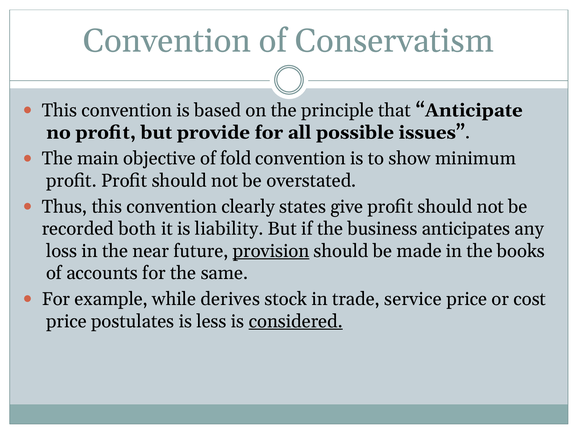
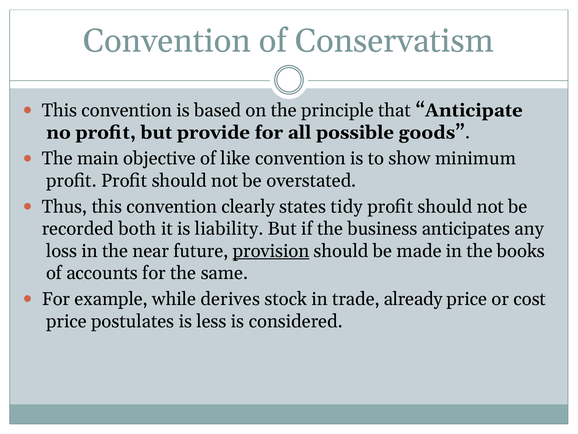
issues: issues -> goods (432, 132)
fold: fold -> like (236, 158)
give: give -> tidy (347, 206)
service: service -> already (413, 299)
considered underline: present -> none (296, 321)
